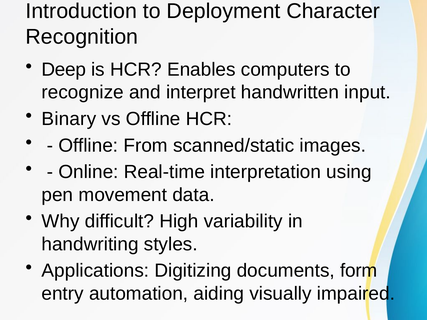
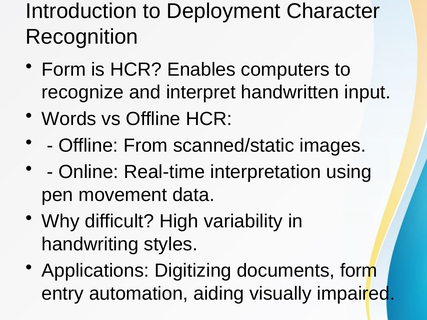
Deep: Deep -> Form (64, 70)
Binary: Binary -> Words (69, 119)
